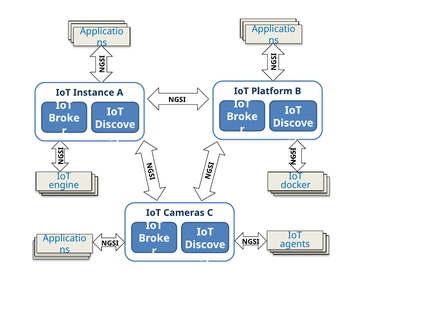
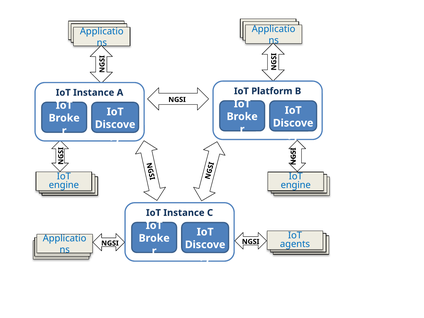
docker: docker -> engine (296, 185)
Cameras: Cameras -> Instance (184, 213)
